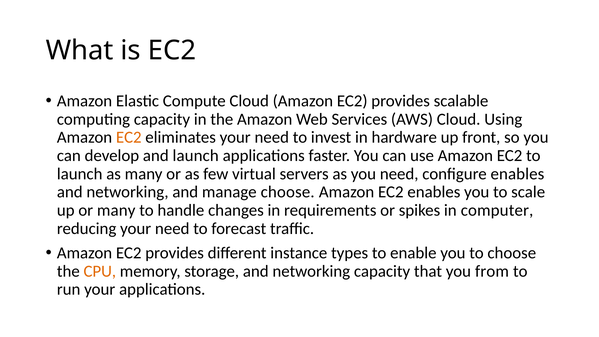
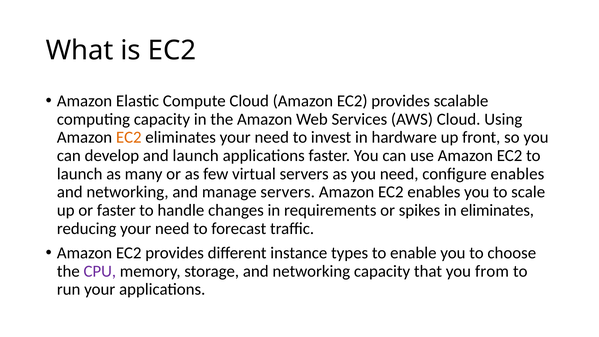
manage choose: choose -> servers (288, 192)
or many: many -> faster (116, 210)
in computer: computer -> eliminates (497, 210)
CPU colour: orange -> purple (100, 271)
